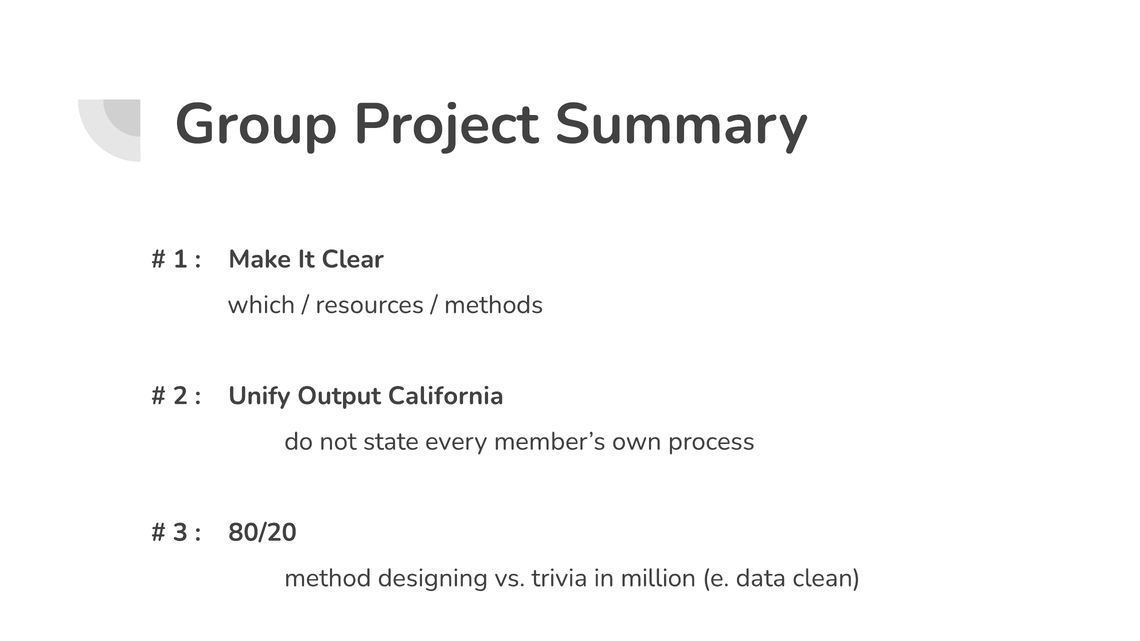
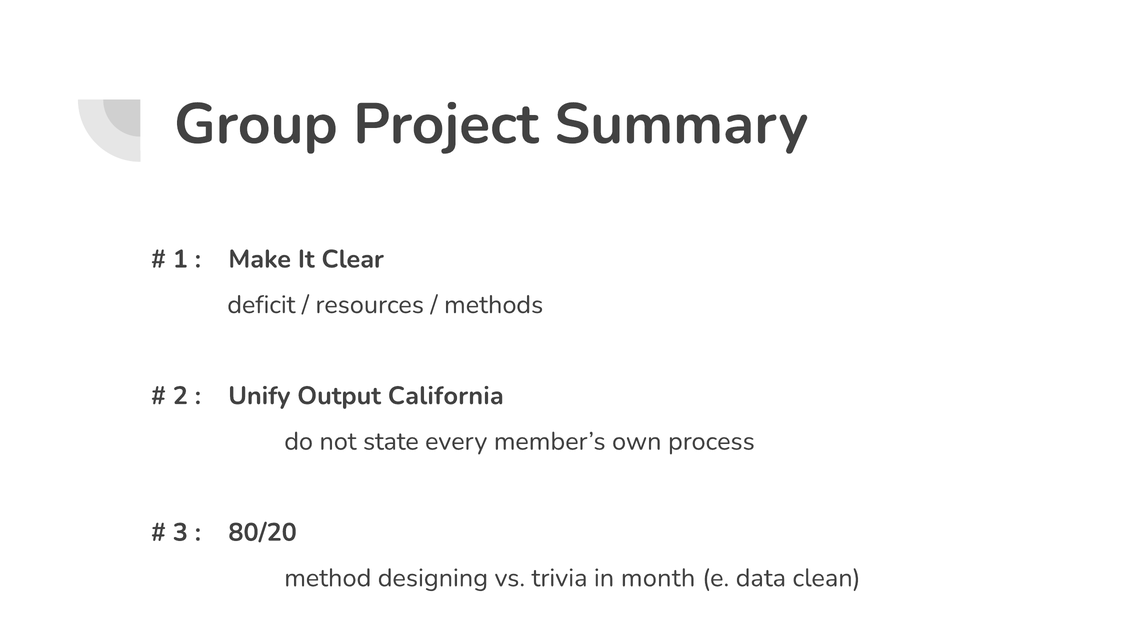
which: which -> deficit (261, 305)
million: million -> month (658, 578)
